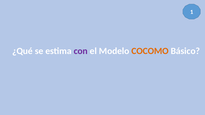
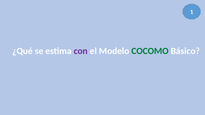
COCOMO colour: orange -> green (150, 51)
